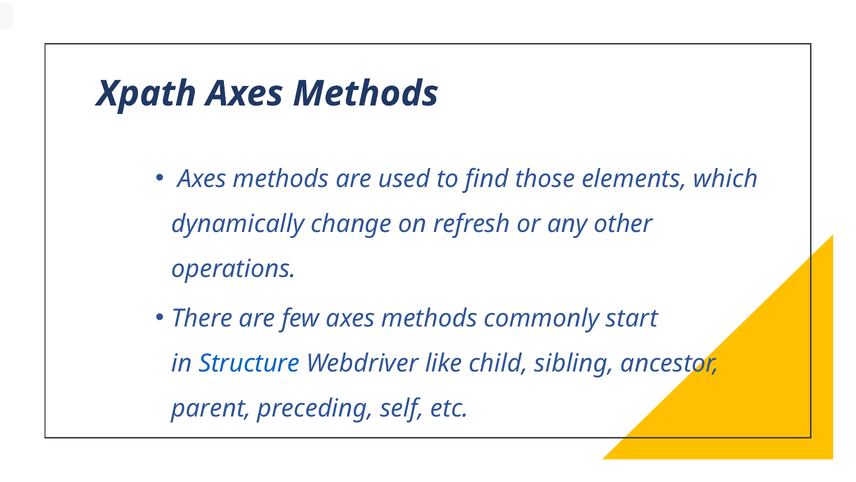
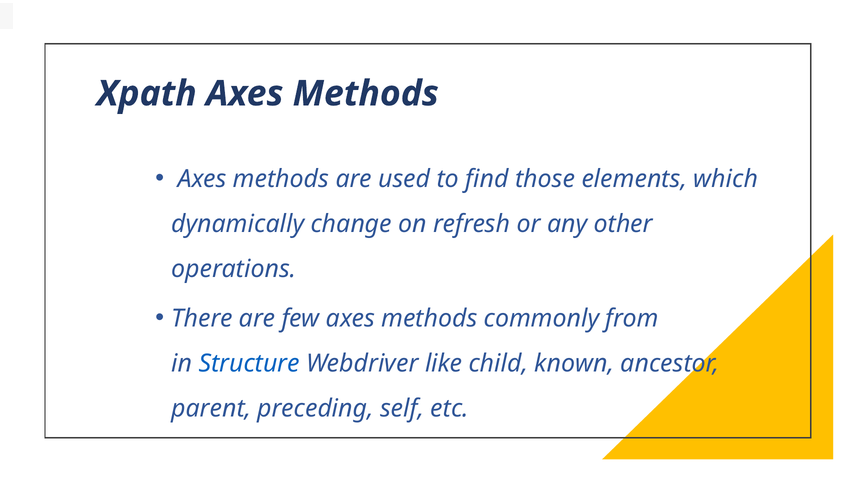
start: start -> from (632, 318)
sibling: sibling -> known (574, 363)
